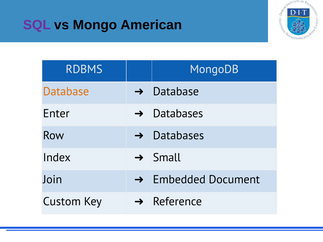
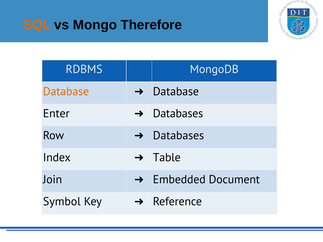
SQL colour: purple -> orange (37, 25)
American: American -> Therefore (151, 25)
Small: Small -> Table (167, 158)
Custom: Custom -> Symbol (62, 202)
